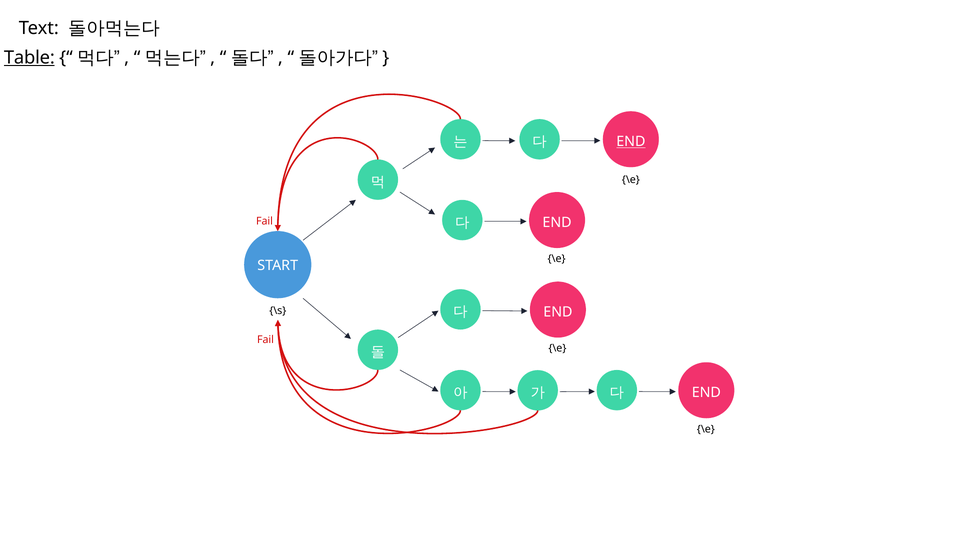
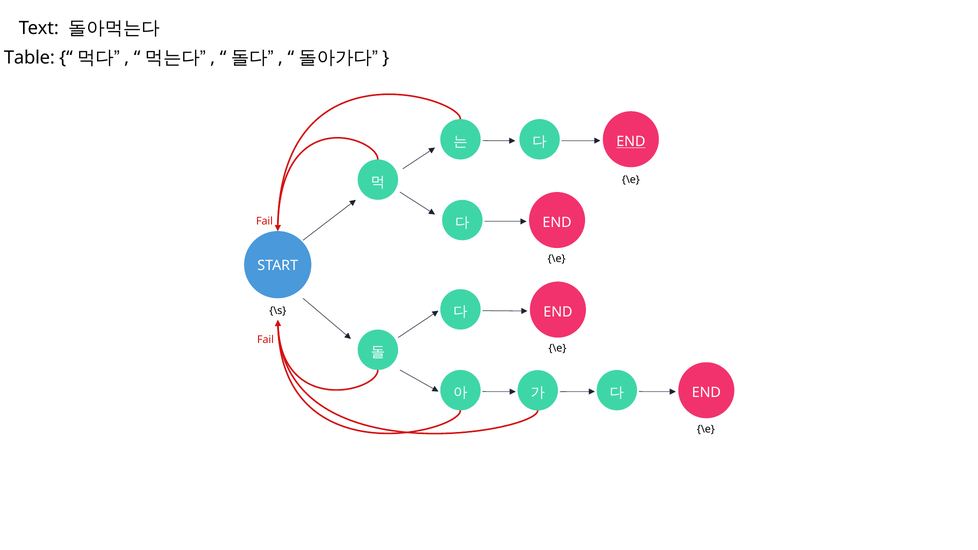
Table underline: present -> none (29, 58)
